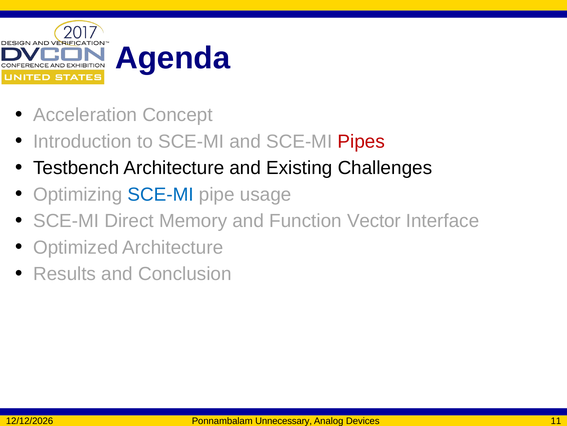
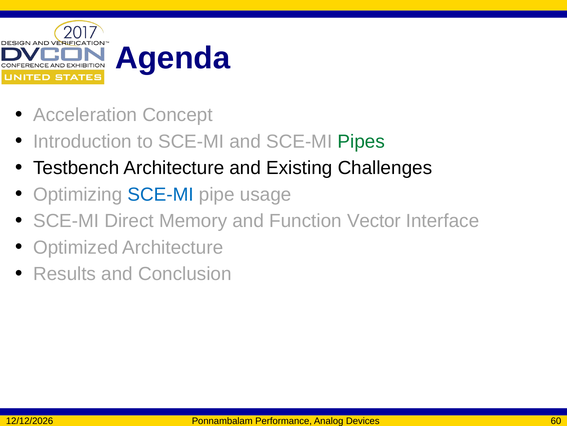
Pipes colour: red -> green (361, 141)
Unnecessary: Unnecessary -> Performance (284, 420)
11: 11 -> 60 (556, 420)
